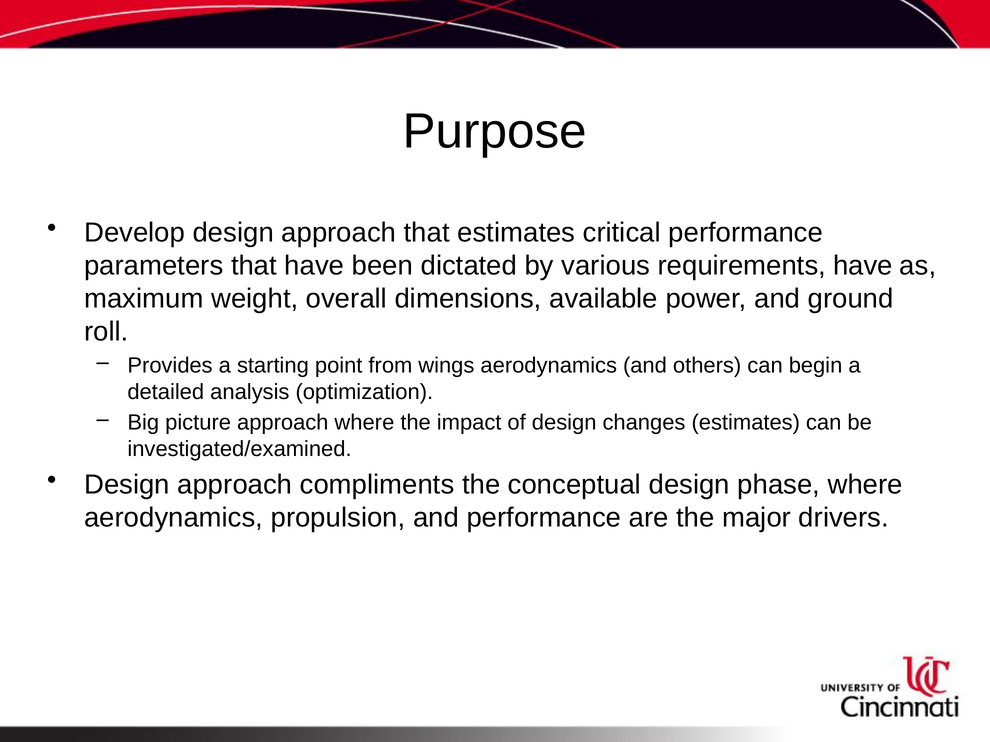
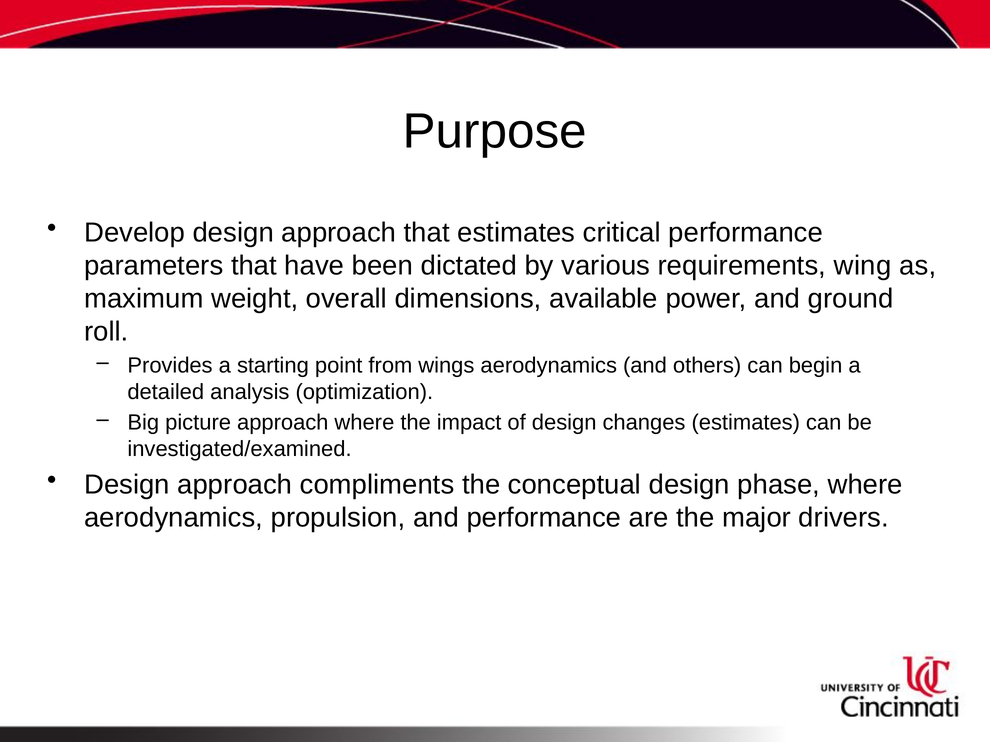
requirements have: have -> wing (863, 266)
